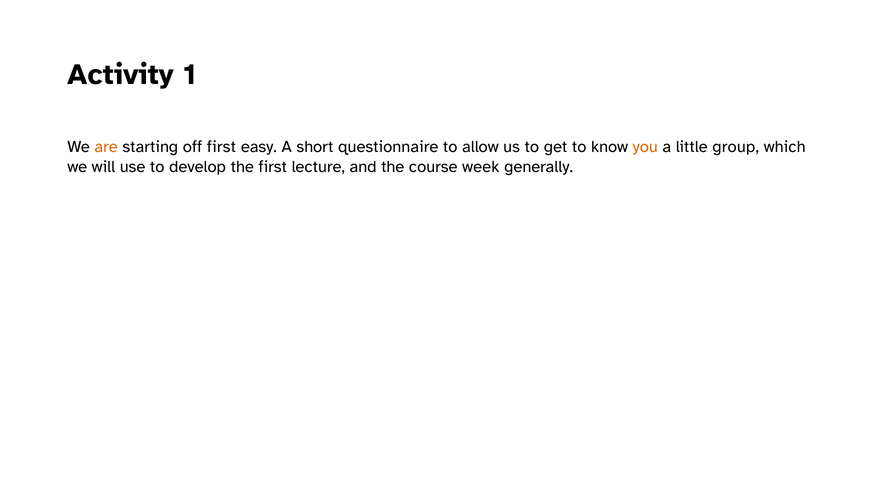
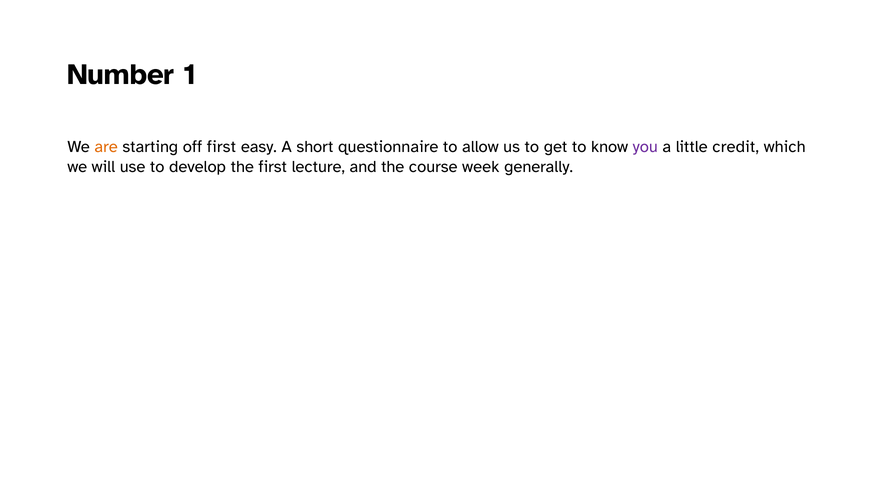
Activity: Activity -> Number (121, 74)
you colour: orange -> purple (645, 147)
group: group -> credit (736, 147)
